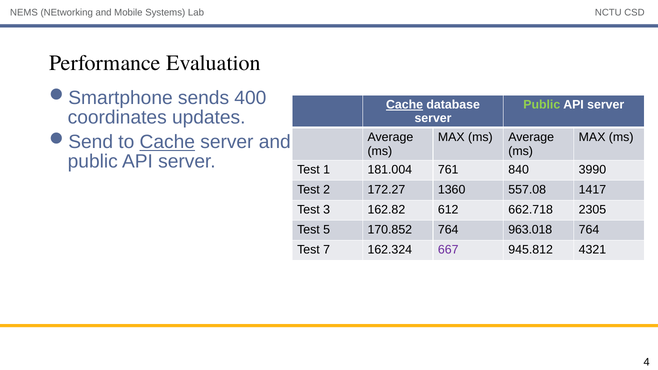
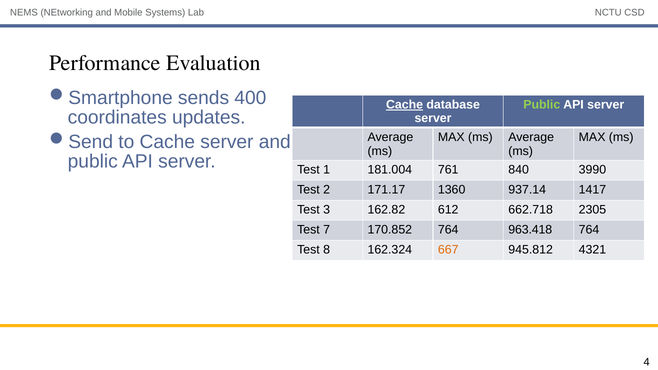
Cache underline: present -> none (167, 142)
172.27: 172.27 -> 171.17 (386, 190)
557.08: 557.08 -> 937.14 (527, 190)
5: 5 -> 7 (327, 230)
963.018: 963.018 -> 963.418 (530, 230)
7: 7 -> 8 (327, 250)
667 colour: purple -> orange (448, 250)
